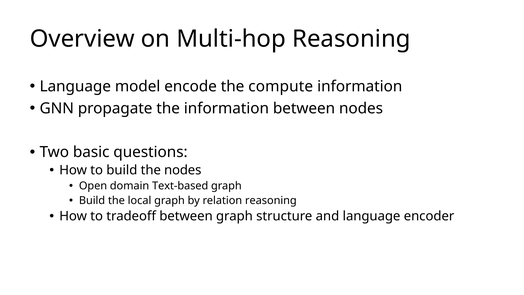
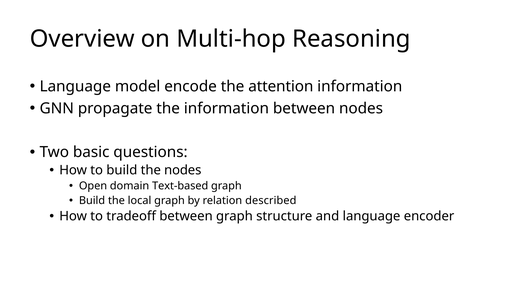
compute: compute -> attention (281, 86)
relation reasoning: reasoning -> described (271, 200)
